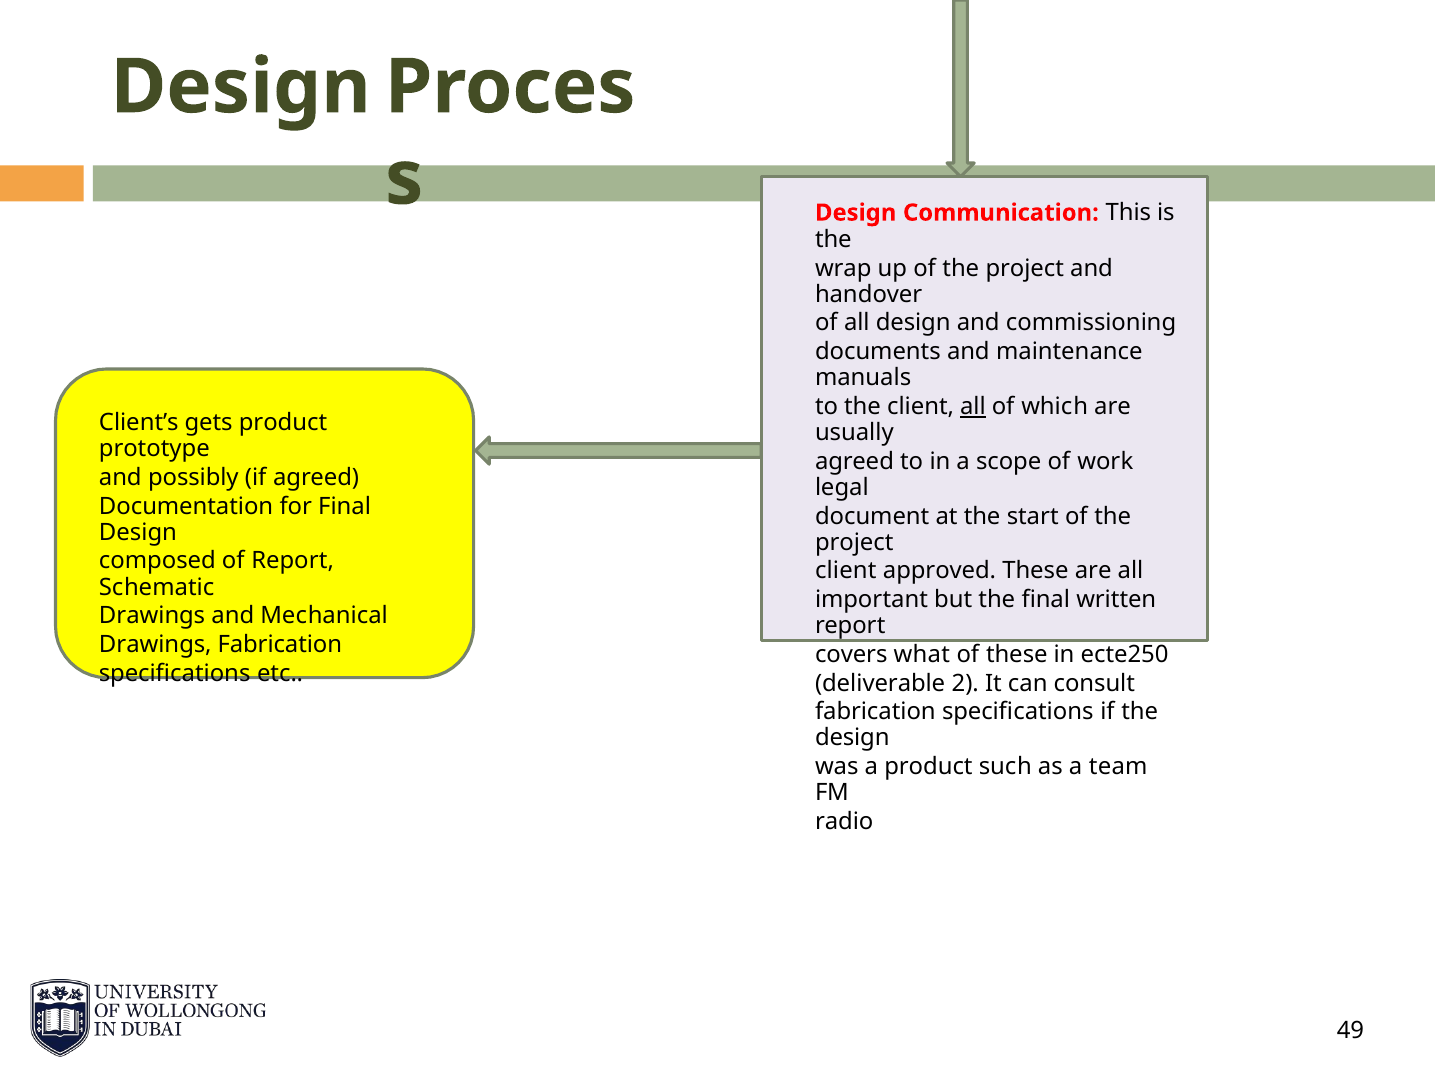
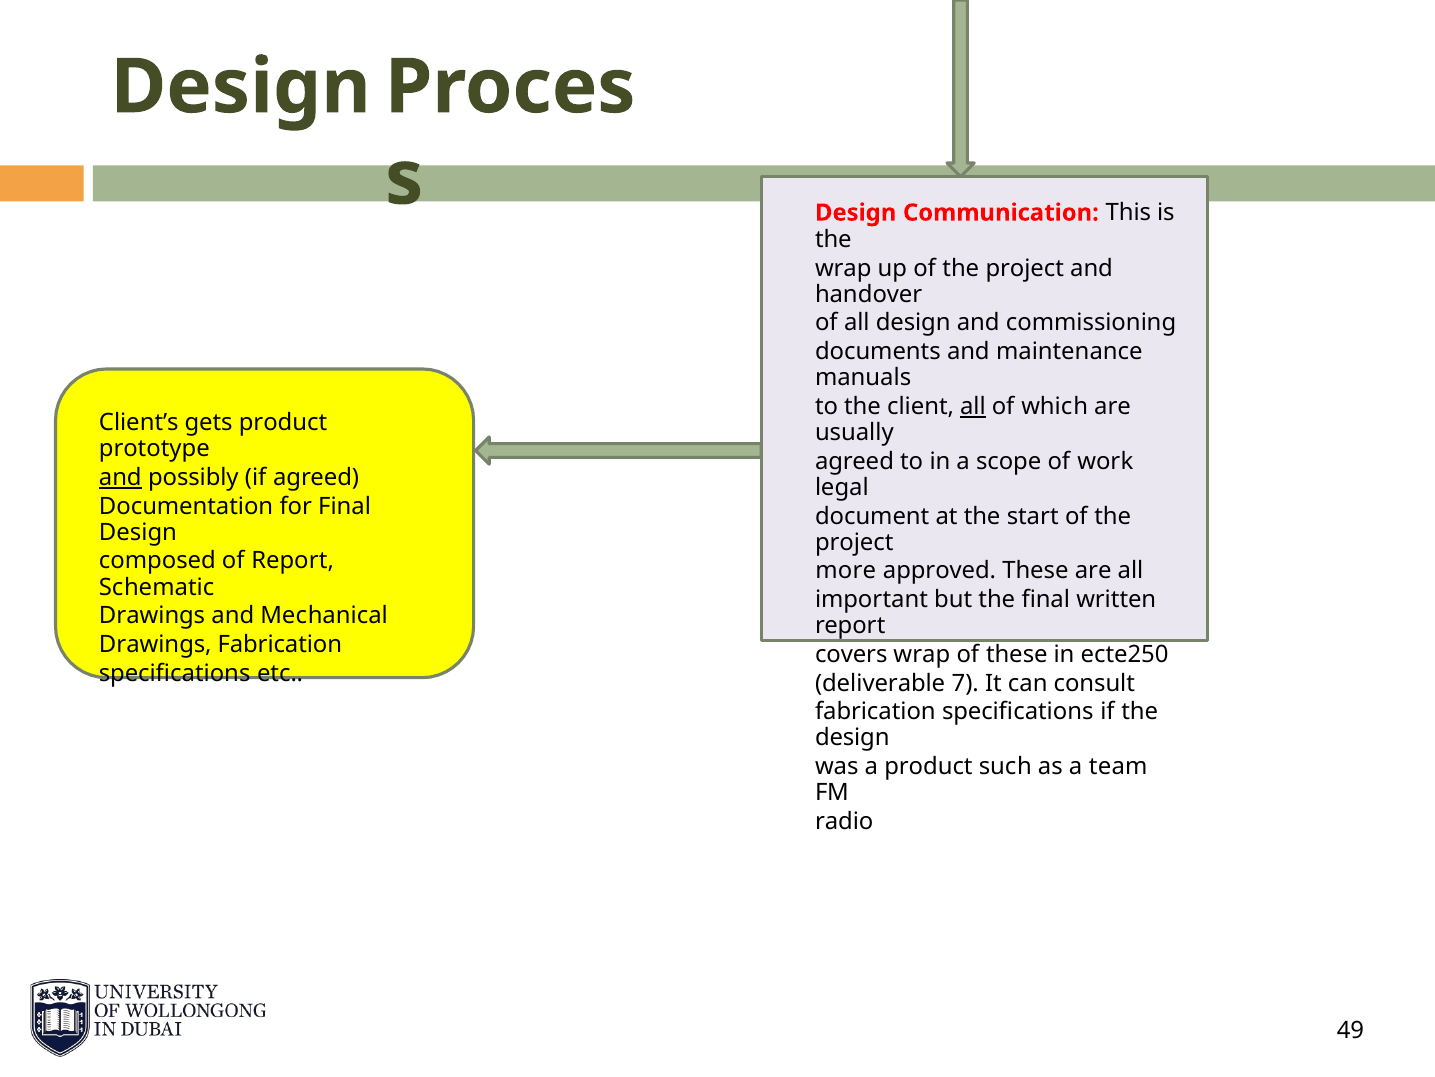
and underline: none -> present (120, 477)
client: client -> more (846, 571)
covers what: what -> wrap (922, 654)
2: 2 -> 7 (965, 683)
